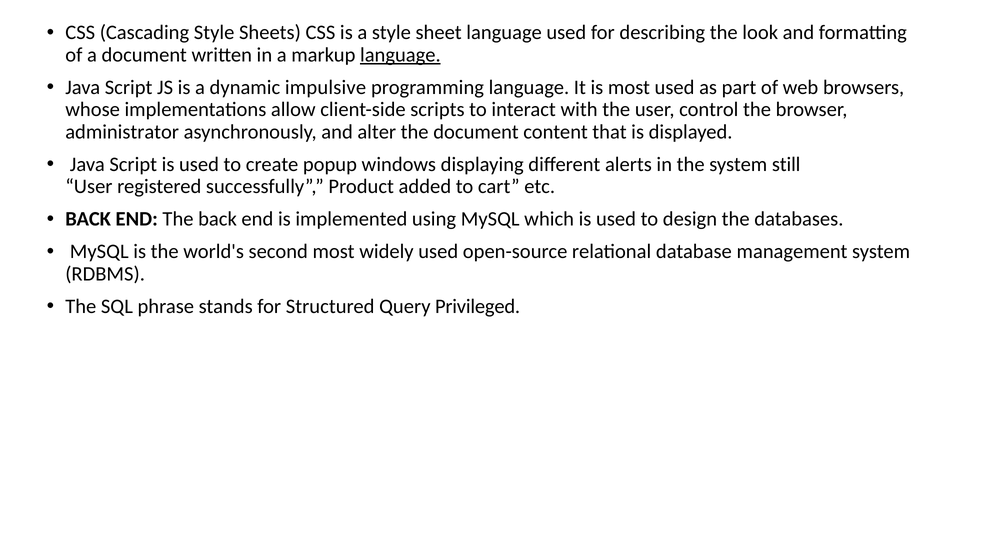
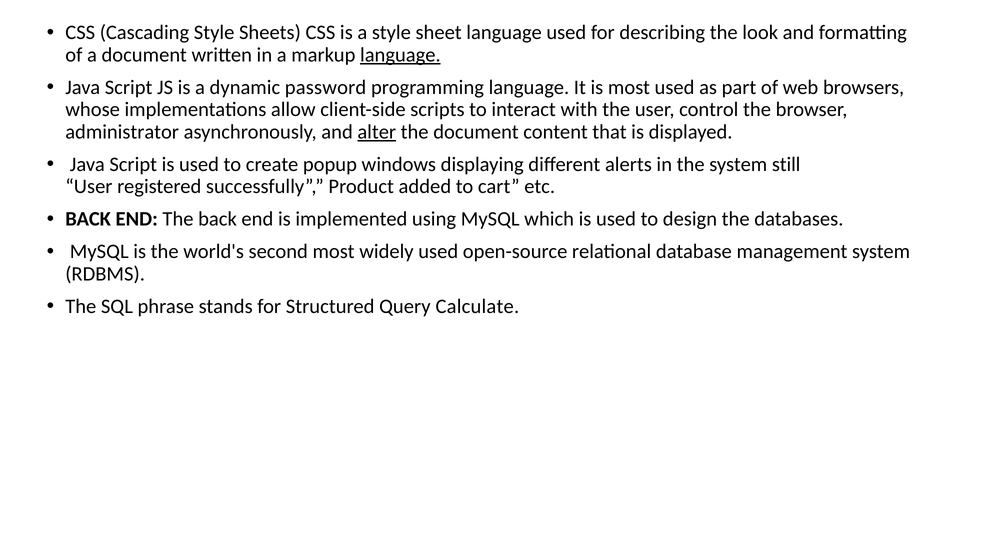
impulsive: impulsive -> password (326, 87)
alter underline: none -> present (377, 132)
Privileged: Privileged -> Calculate (477, 306)
